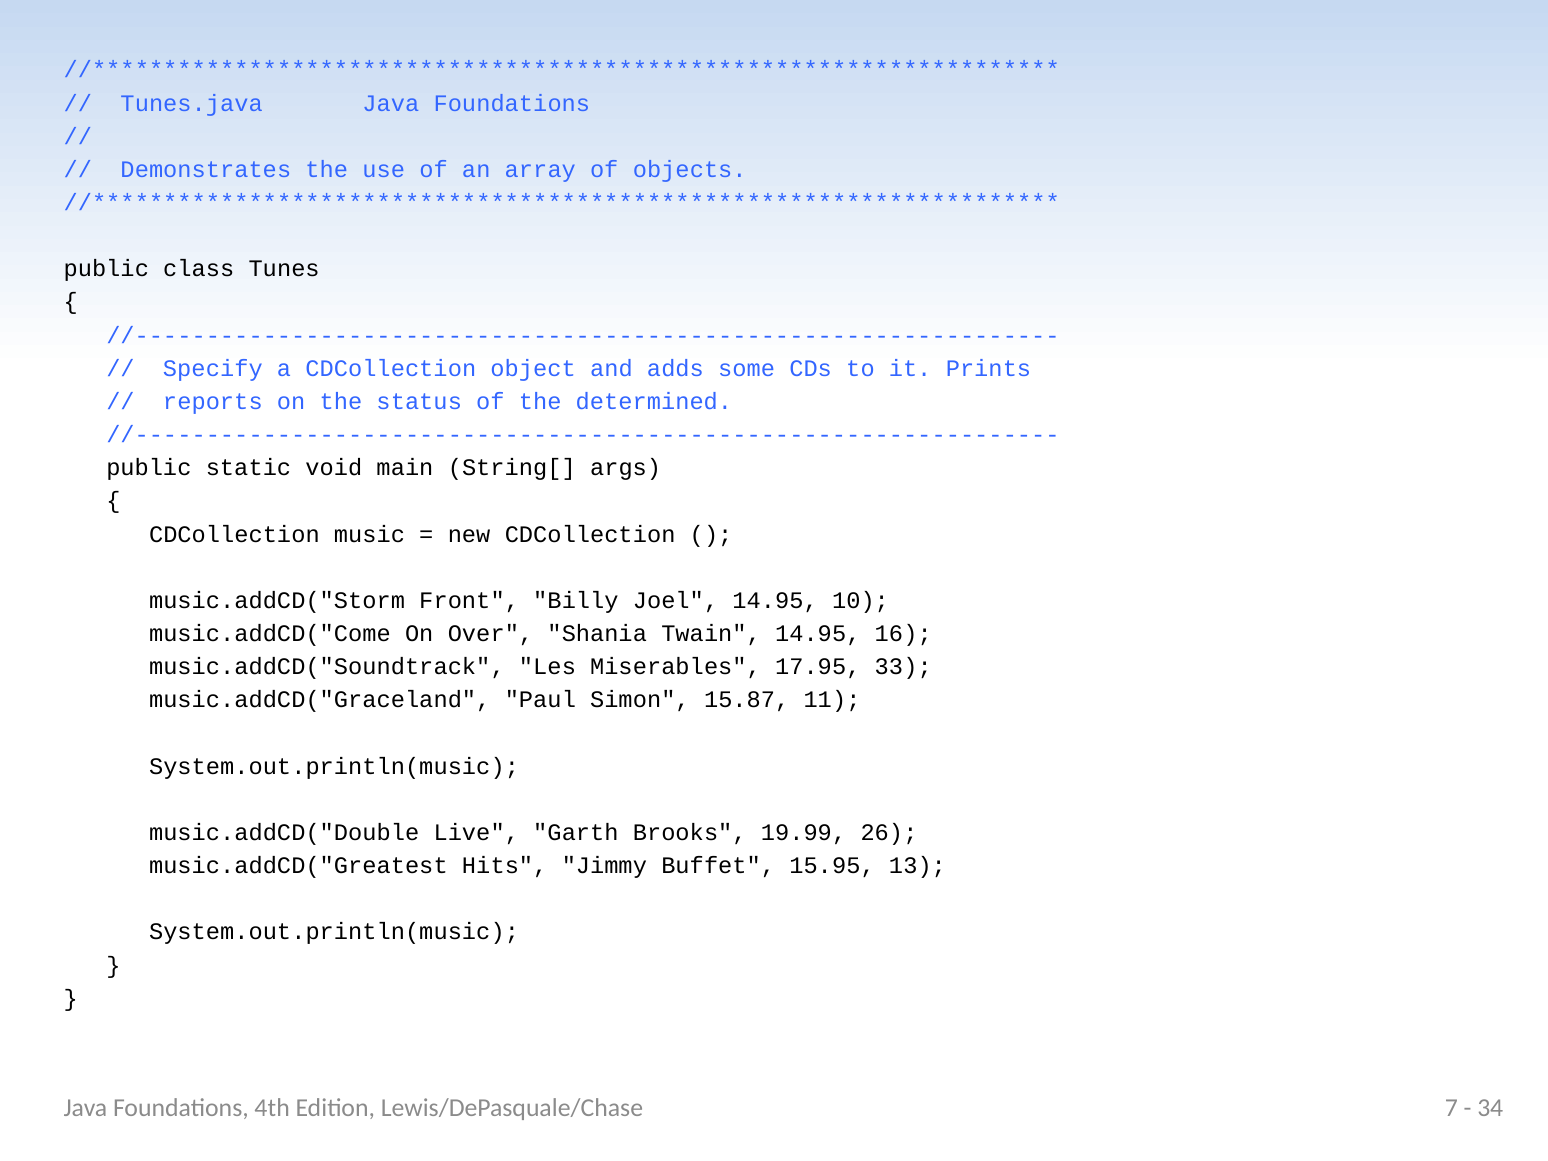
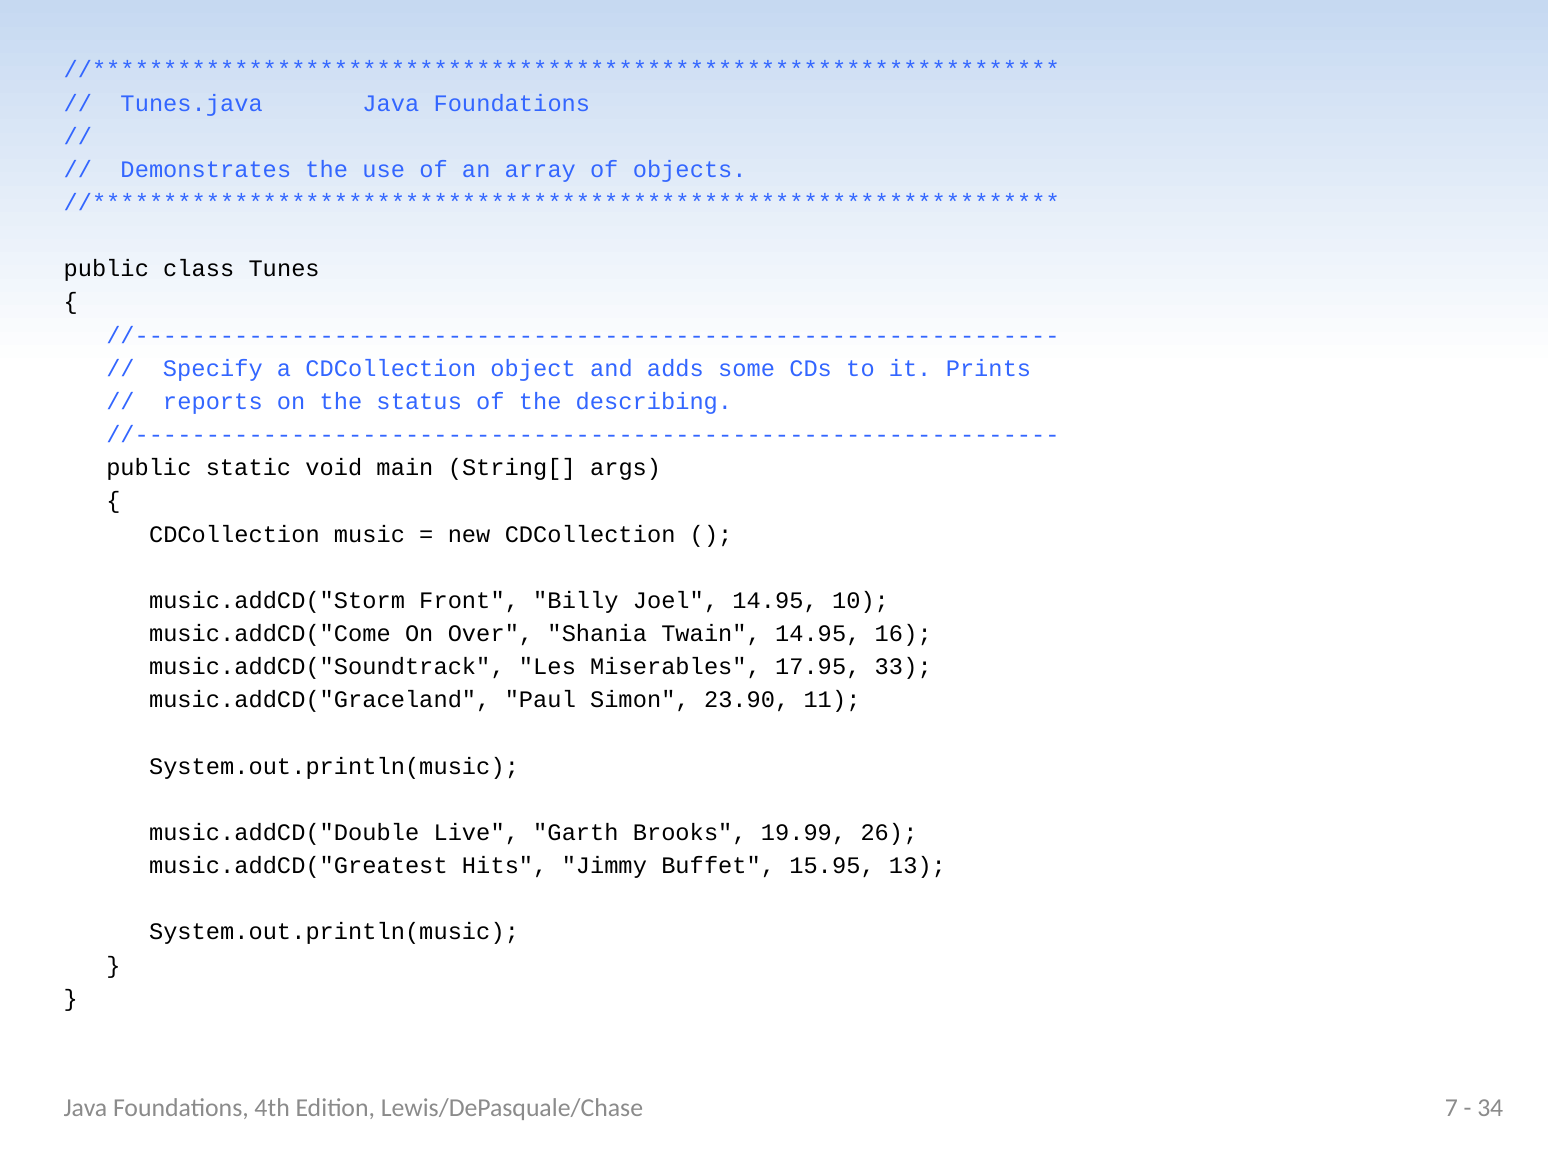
determined: determined -> describing (654, 402)
15.87: 15.87 -> 23.90 (747, 700)
